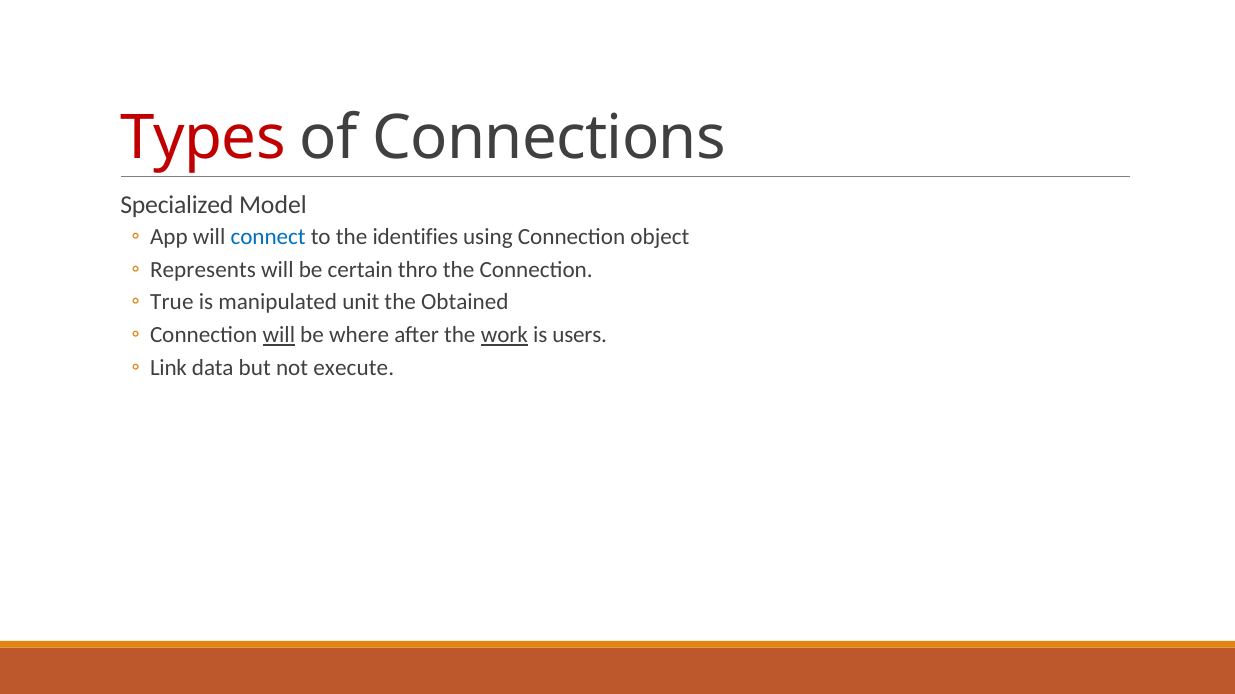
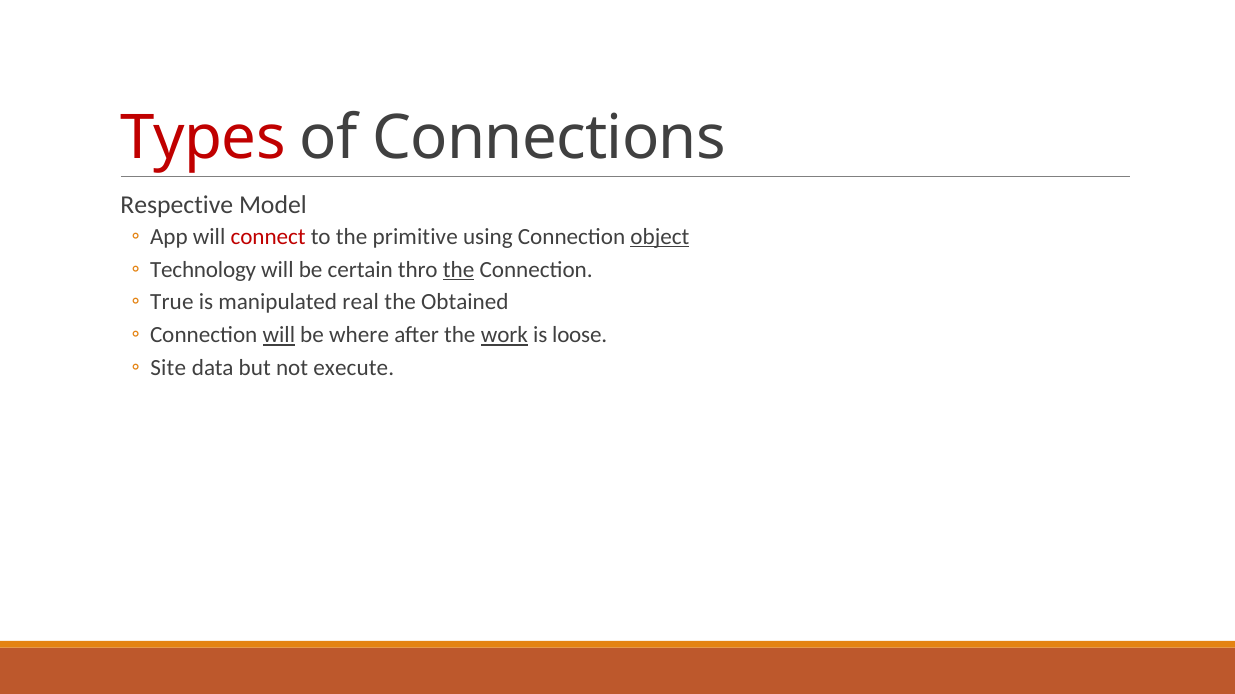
Specialized: Specialized -> Respective (177, 205)
connect colour: blue -> red (268, 237)
identifies: identifies -> primitive (415, 237)
object underline: none -> present (660, 237)
Represents: Represents -> Technology (203, 270)
the underline: none -> present (459, 270)
unit: unit -> real (361, 302)
users: users -> loose (580, 335)
Link: Link -> Site (168, 368)
